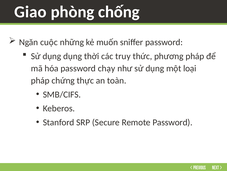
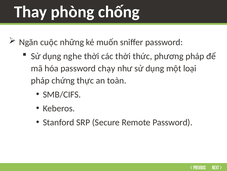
Giao: Giao -> Thay (31, 12)
dụng dụng: dụng -> nghe (73, 56)
các truy: truy -> thời (123, 56)
